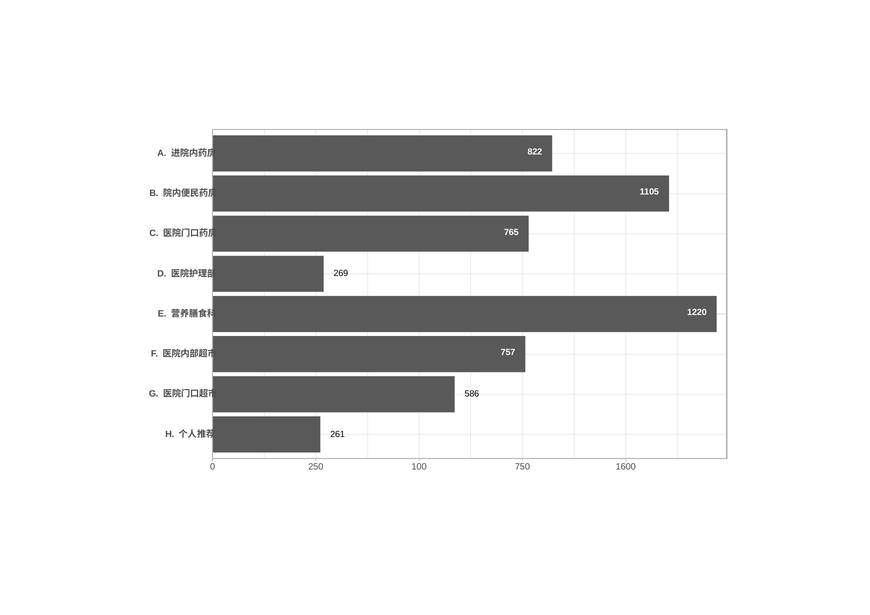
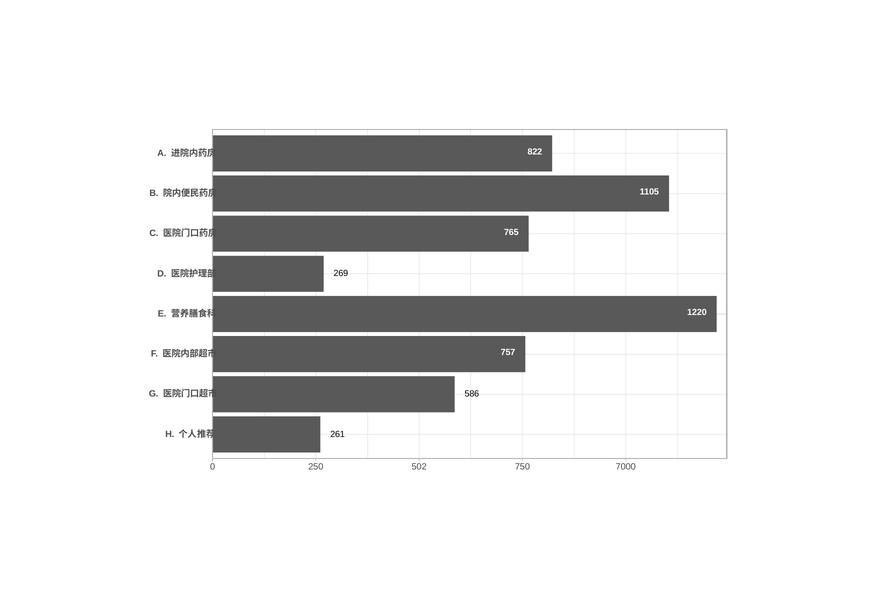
100: 100 -> 502 (419, 467)
1600: 1600 -> 7000 (626, 467)
